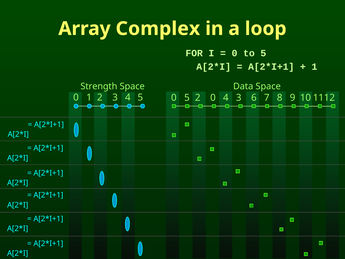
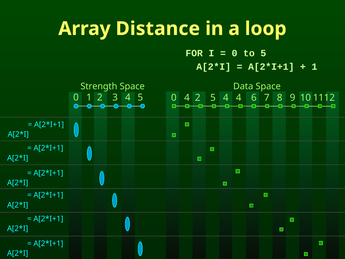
Complex: Complex -> Distance (158, 29)
0 5: 5 -> 4 (187, 98)
2 0: 0 -> 5 (213, 98)
4 3: 3 -> 4 (239, 98)
